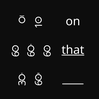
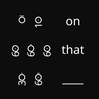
that underline: present -> none (73, 50)
